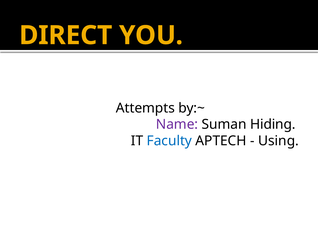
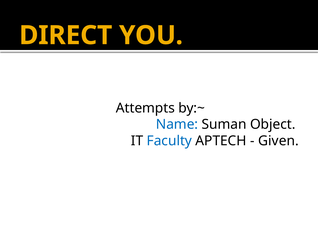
Name colour: purple -> blue (177, 124)
Hiding: Hiding -> Object (273, 124)
Using: Using -> Given (278, 141)
